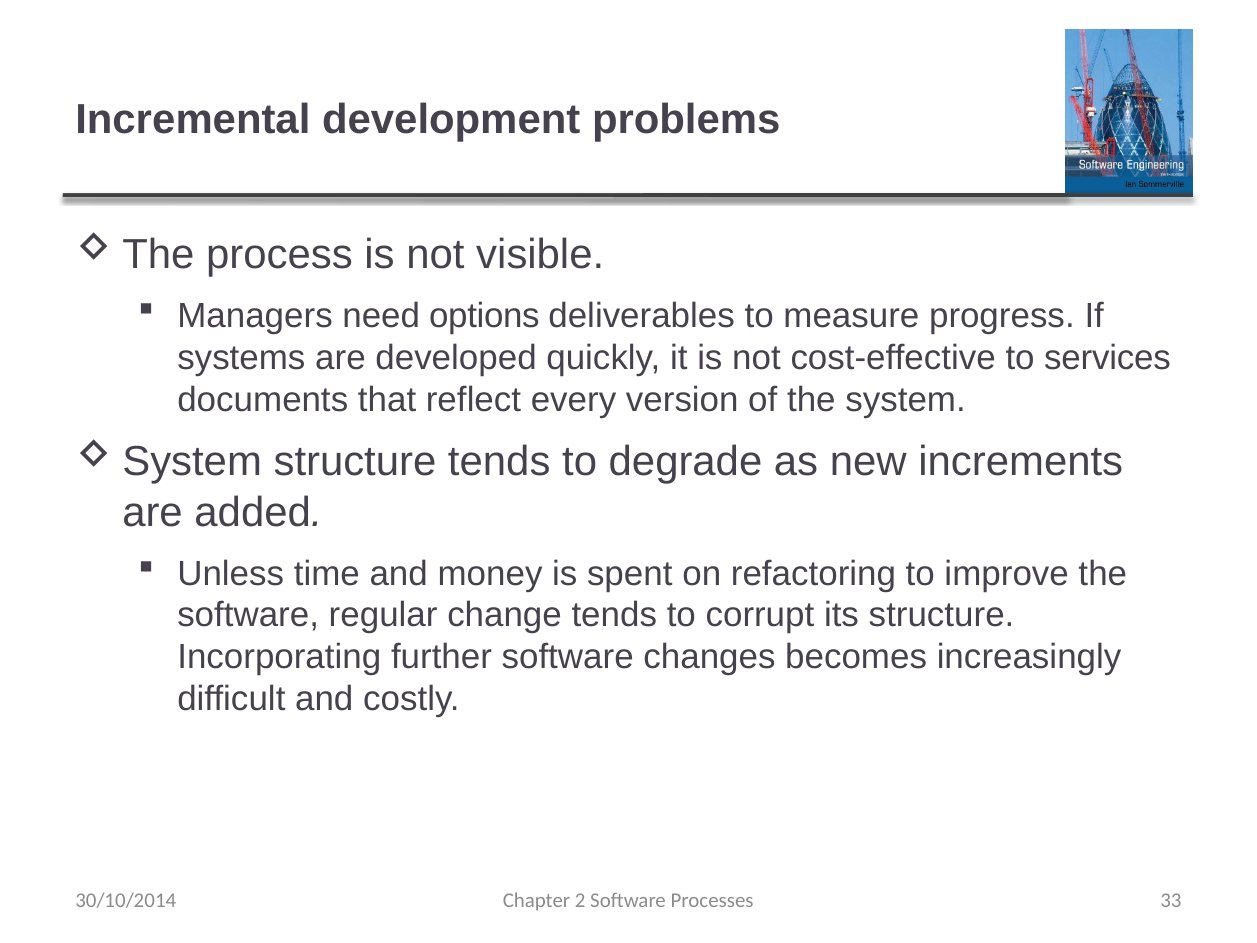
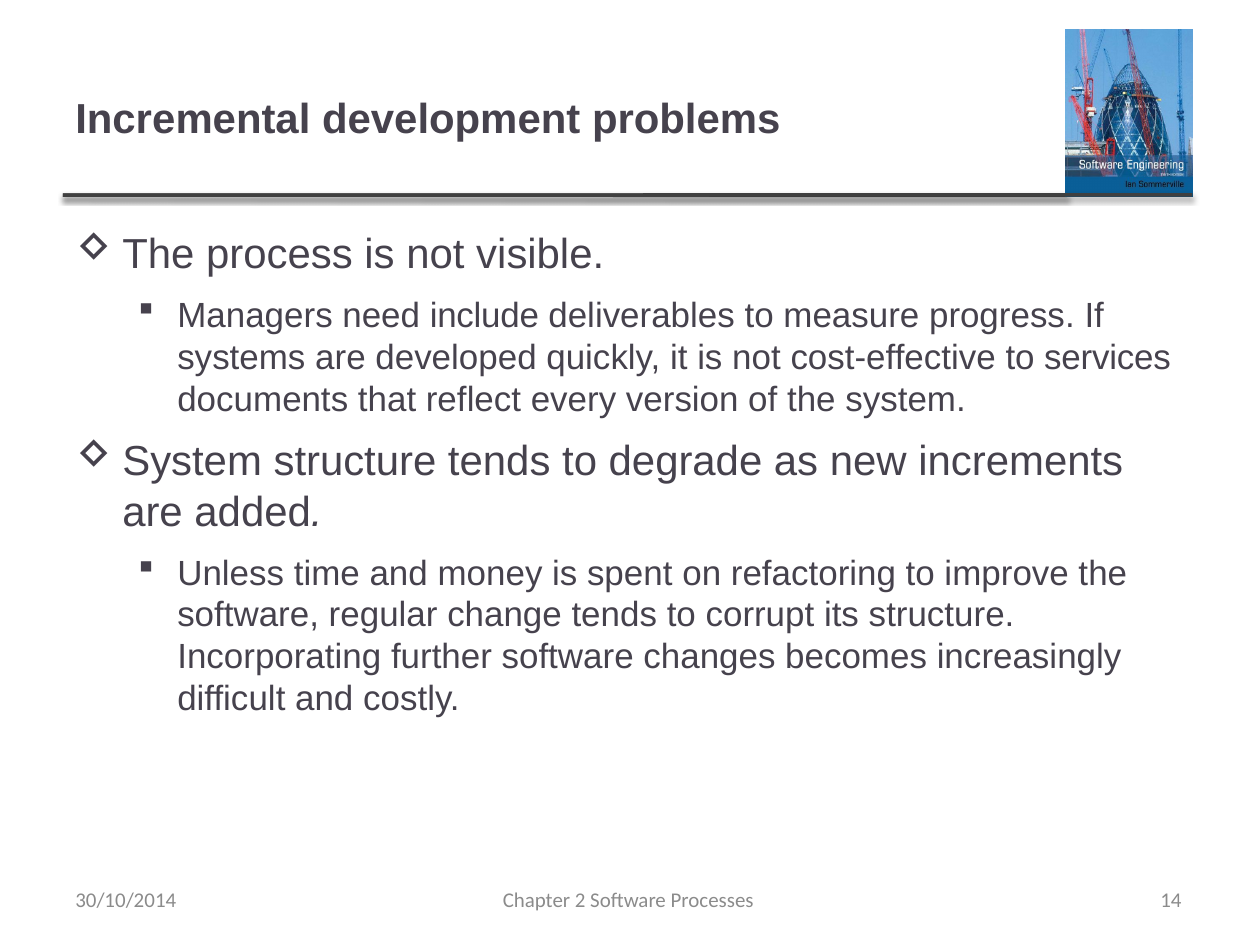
options: options -> include (484, 316)
33: 33 -> 14 (1171, 900)
